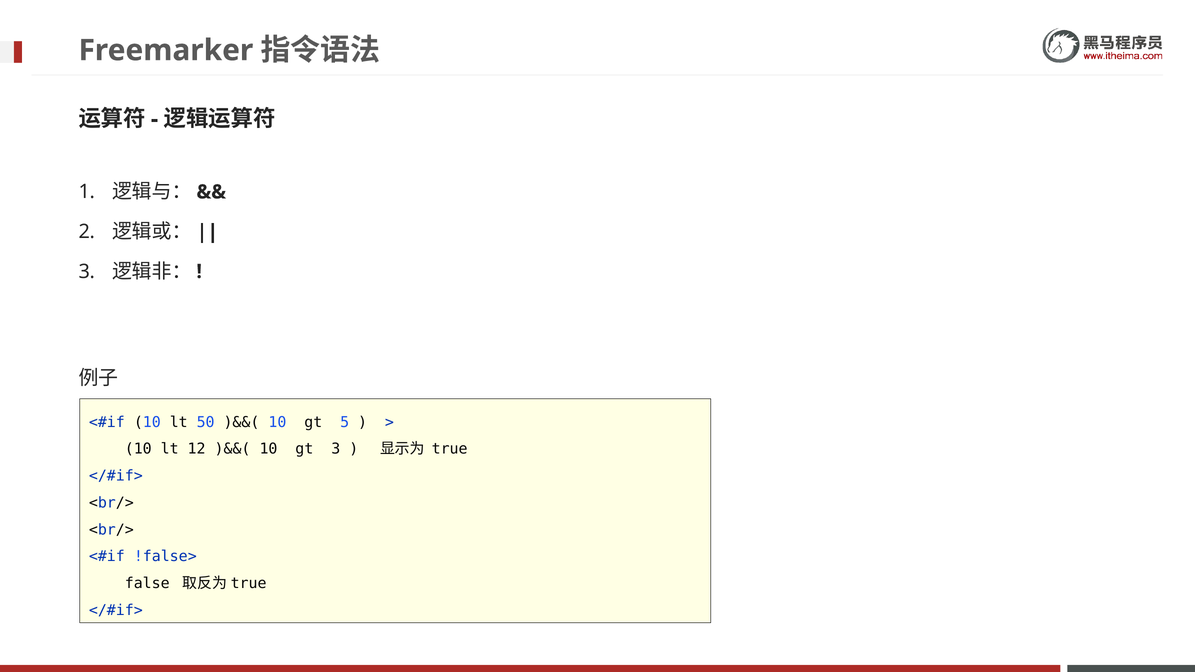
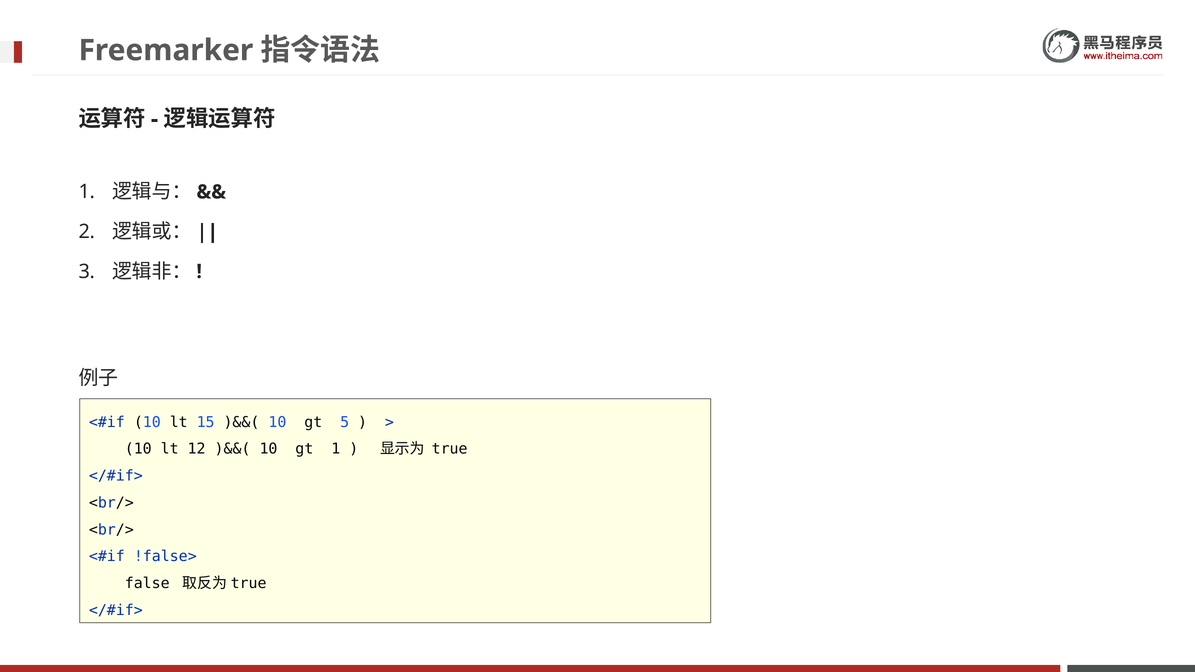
50: 50 -> 15 (206, 422)
gt 3: 3 -> 1 (336, 449)
